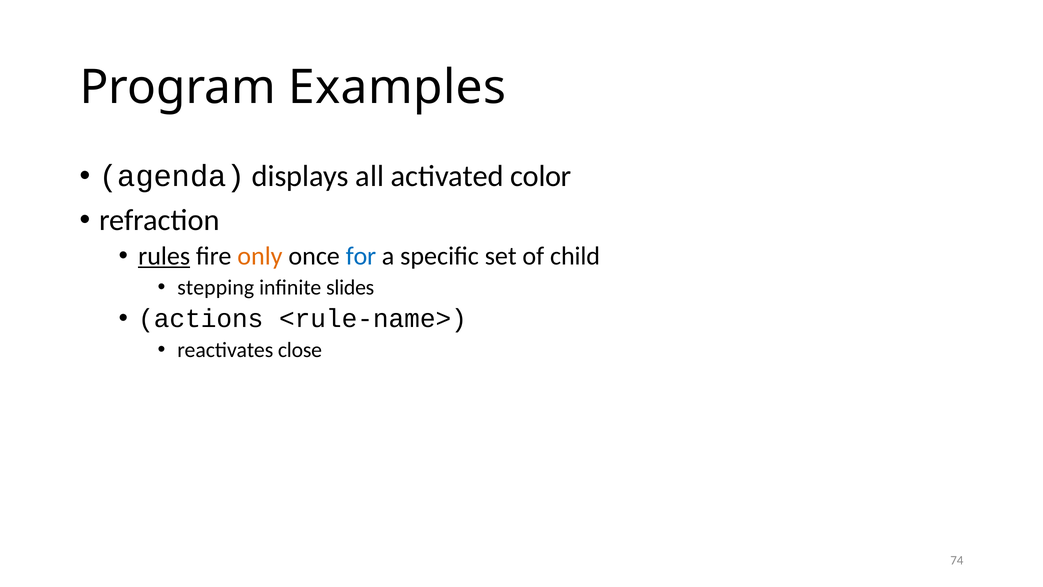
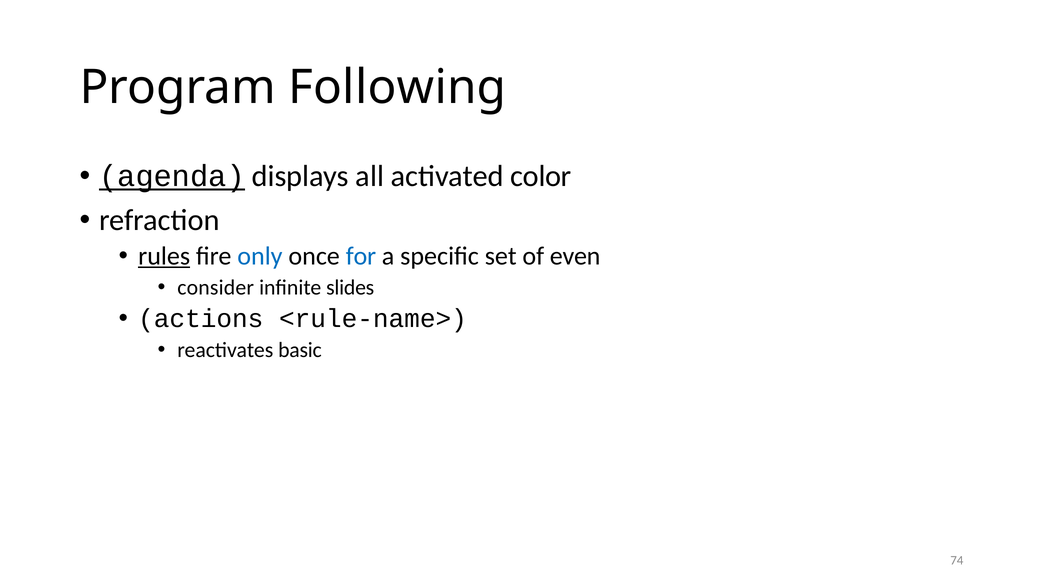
Examples: Examples -> Following (397, 88)
agenda underline: none -> present (172, 176)
only colour: orange -> blue (260, 256)
child: child -> even (575, 256)
stepping: stepping -> consider (216, 287)
close: close -> basic (300, 350)
